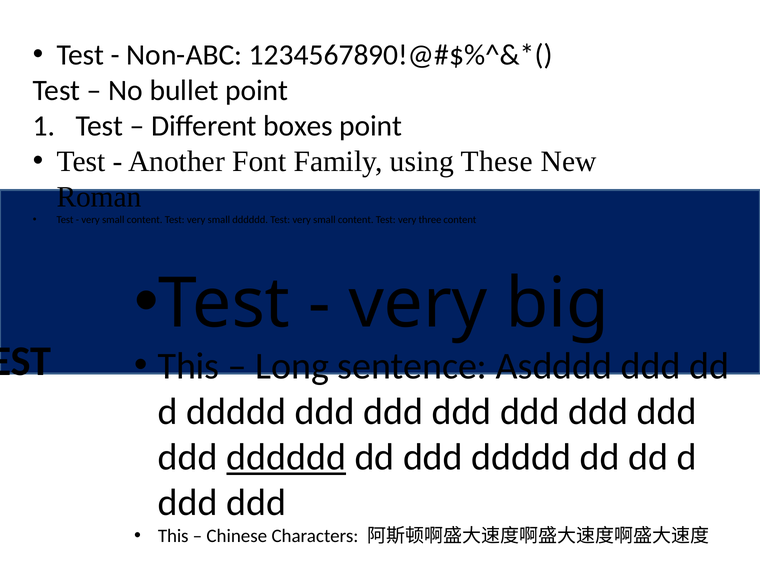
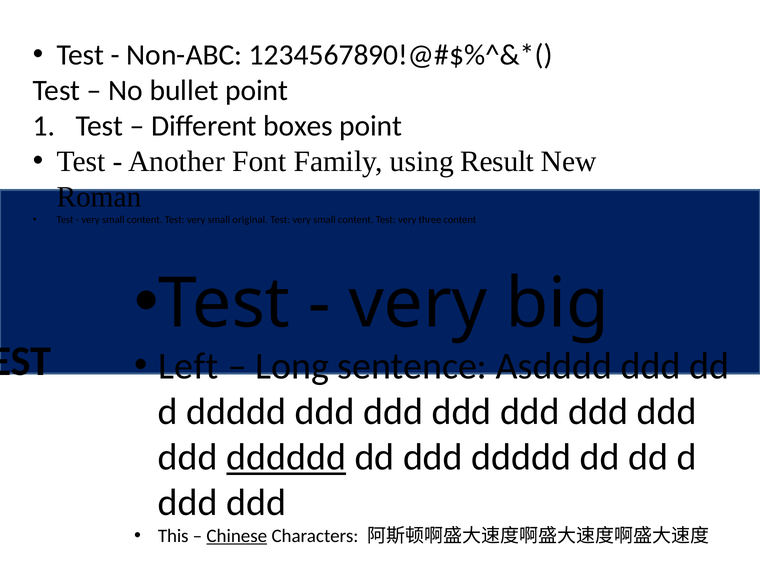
These: These -> Result (497, 162)
small dddddd: dddddd -> original (250, 220)
This: This -> Left (188, 366)
Chinese underline: none -> present (237, 536)
